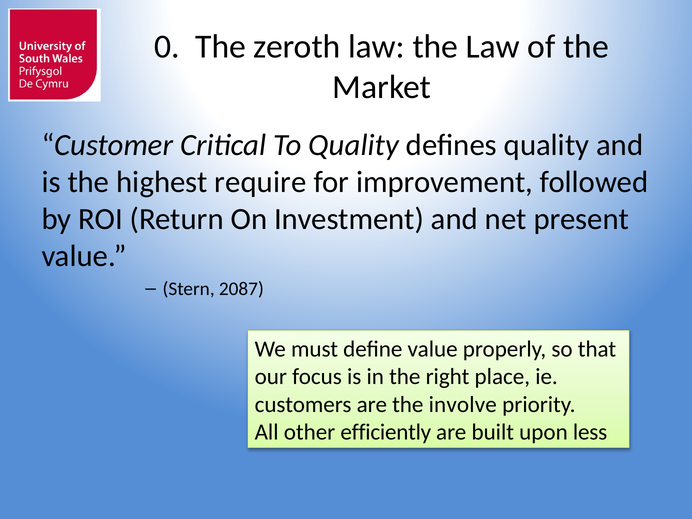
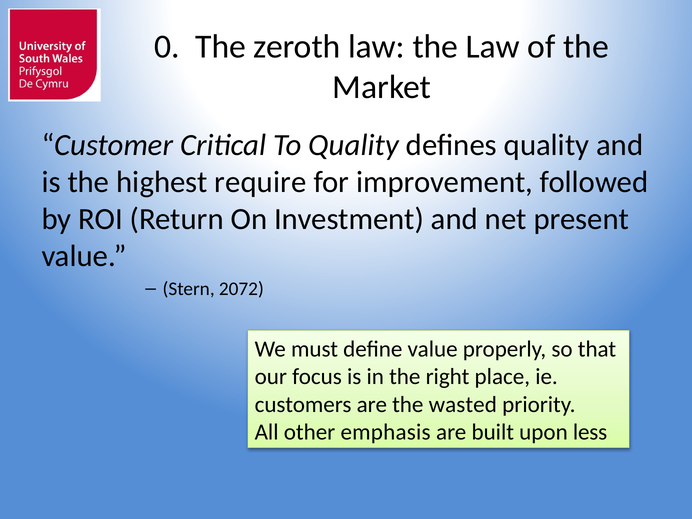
2087: 2087 -> 2072 (241, 289)
involve: involve -> wasted (463, 405)
efficiently: efficiently -> emphasis (386, 432)
